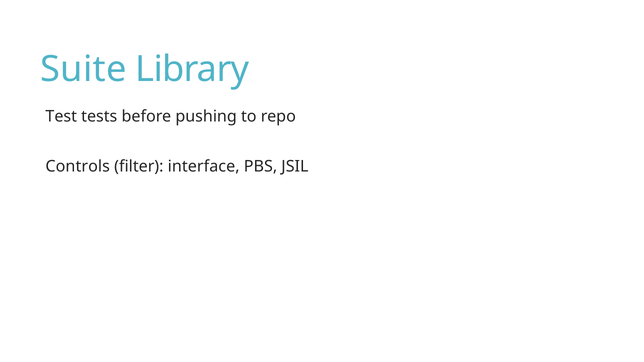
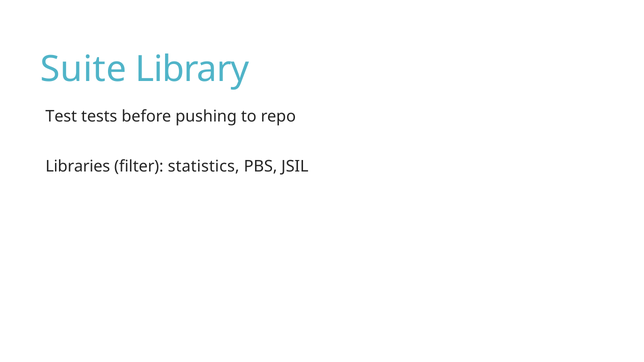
Controls: Controls -> Libraries (78, 167)
interface: interface -> statistics (204, 167)
